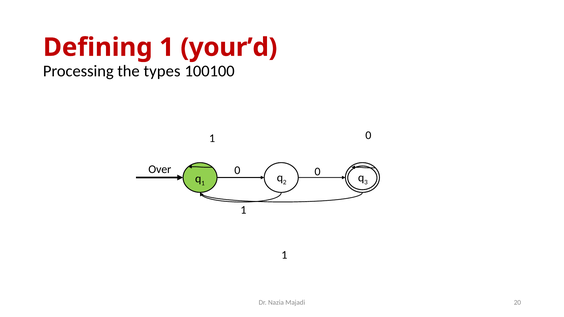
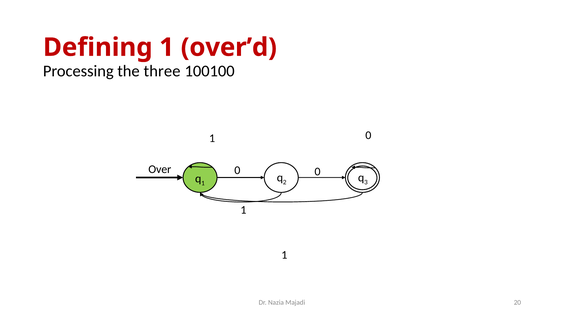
your’d: your’d -> over’d (229, 47)
types: types -> three (162, 71)
